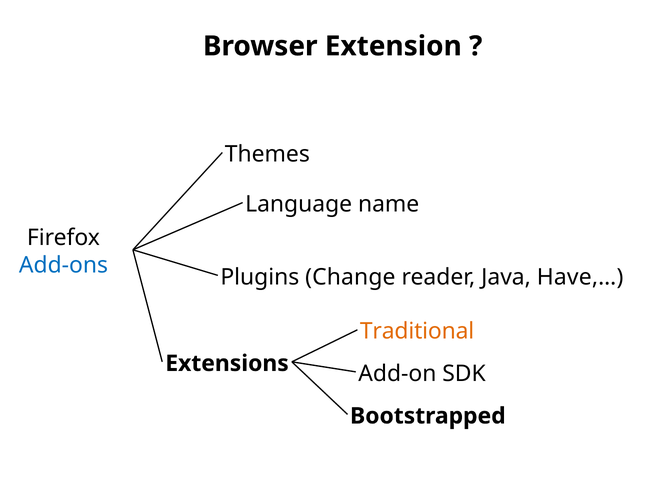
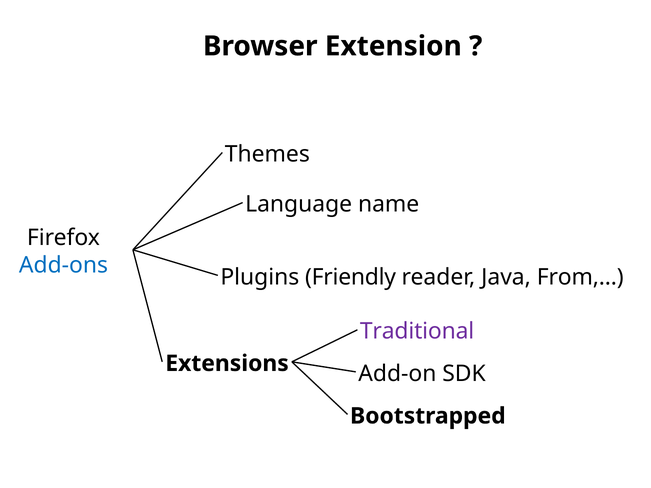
Change: Change -> Friendly (351, 277)
Have,…: Have,… -> From,… (580, 277)
Traditional colour: orange -> purple (417, 332)
